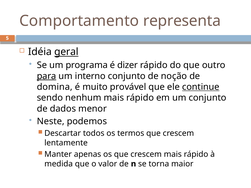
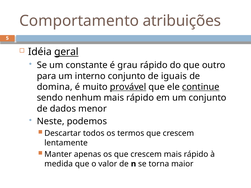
representa: representa -> atribuições (182, 21)
programa: programa -> constante (87, 65)
dizer: dizer -> grau (127, 65)
para underline: present -> none (47, 76)
noção: noção -> iguais (174, 76)
provável underline: none -> present (128, 87)
